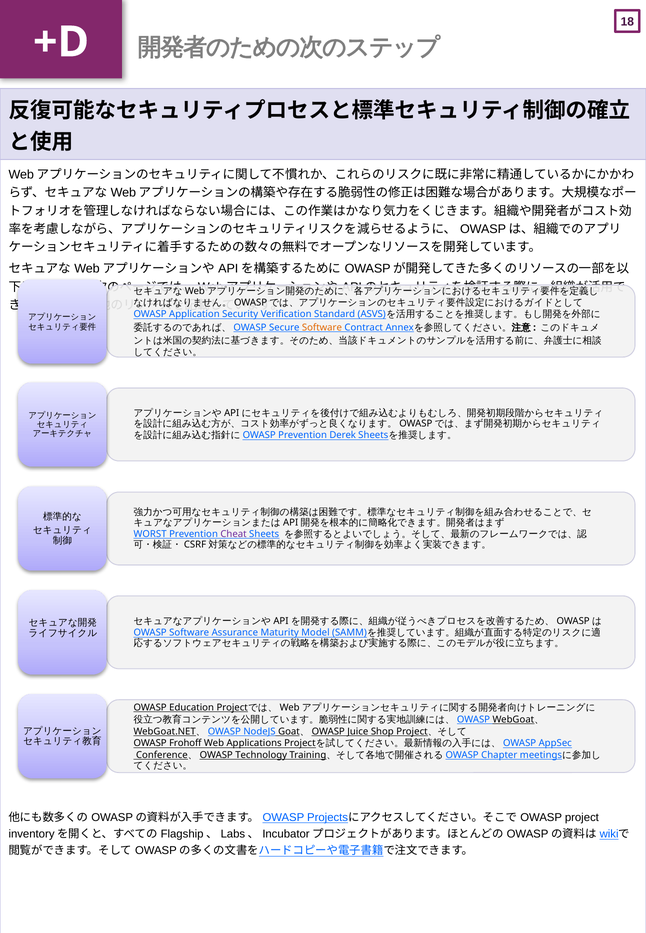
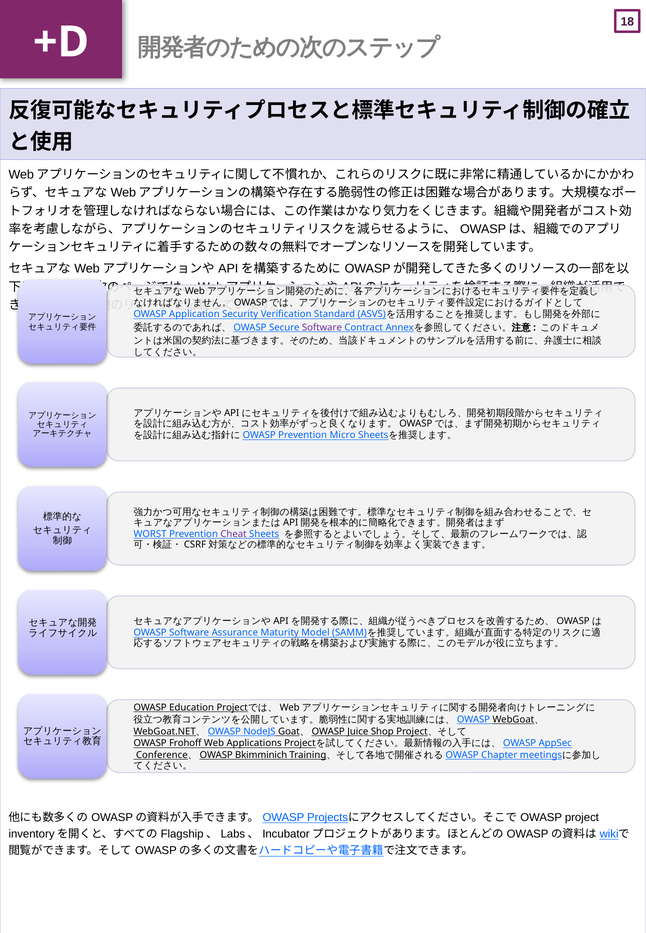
Software colour: orange -> purple (322, 327)
Derek: Derek -> Micro (343, 435)
Technology: Technology -> Bkimminich (261, 755)
